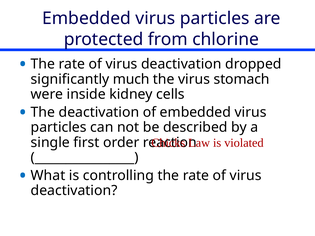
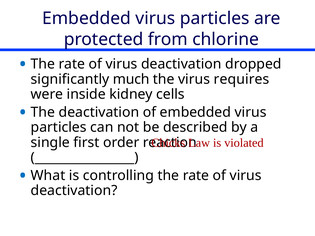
stomach: stomach -> requires (242, 79)
